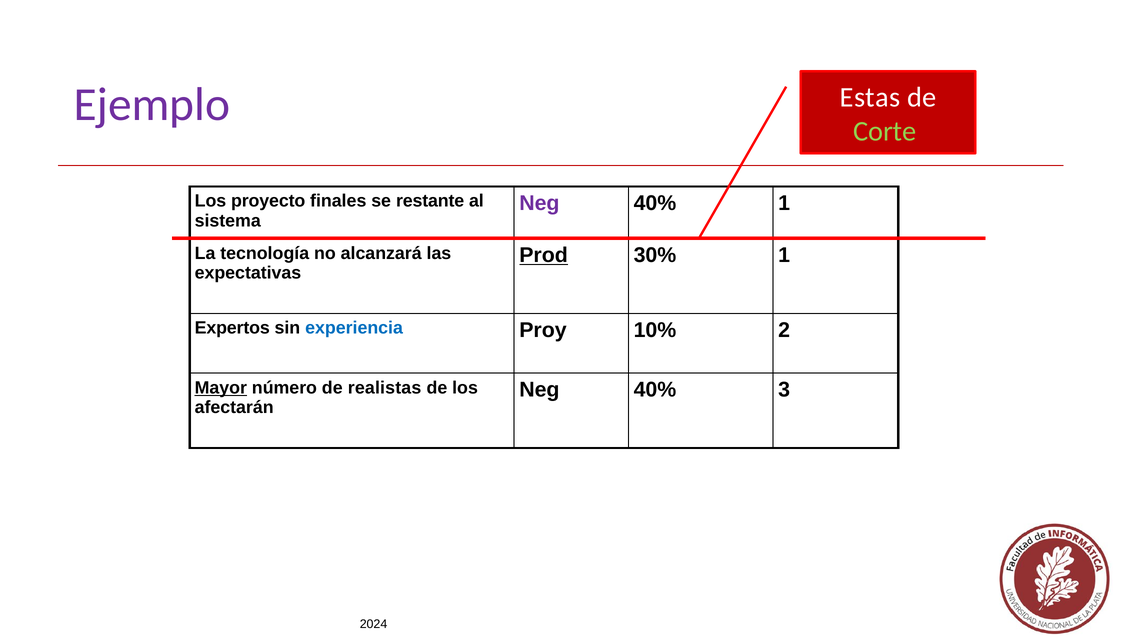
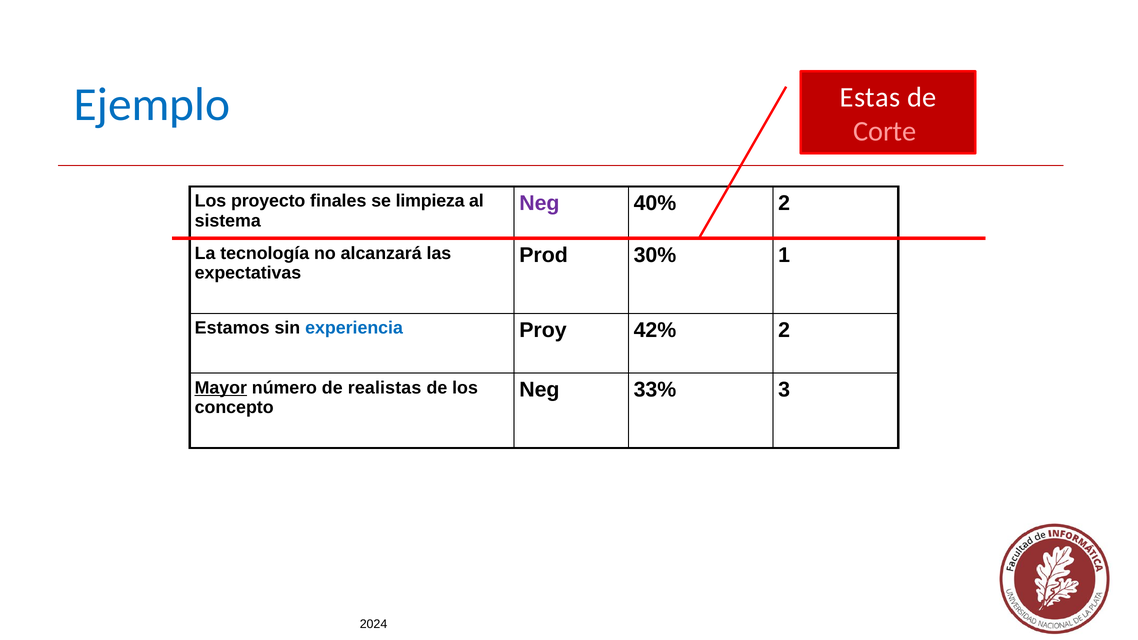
Ejemplo colour: purple -> blue (152, 105)
Corte colour: light green -> pink (885, 131)
restante: restante -> limpieza (430, 201)
40% 1: 1 -> 2 (784, 203)
Prod underline: present -> none (544, 255)
Expertos: Expertos -> Estamos (232, 328)
10%: 10% -> 42% (655, 330)
40%: 40% -> 33% (655, 390)
afectarán: afectarán -> concepto (234, 408)
